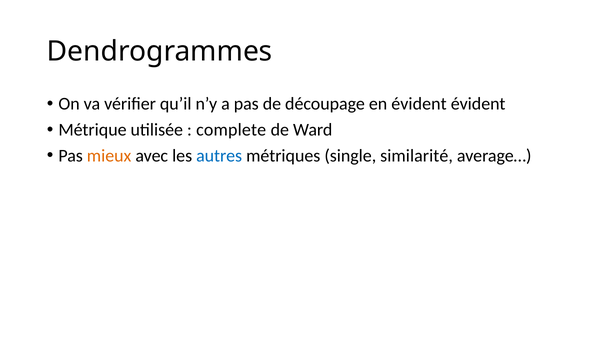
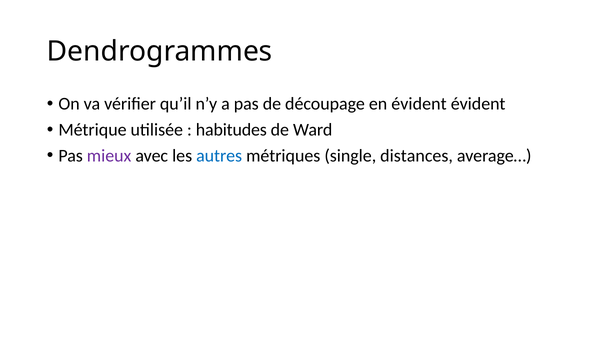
complete: complete -> habitudes (231, 130)
mieux colour: orange -> purple (109, 156)
similarité: similarité -> distances (417, 156)
